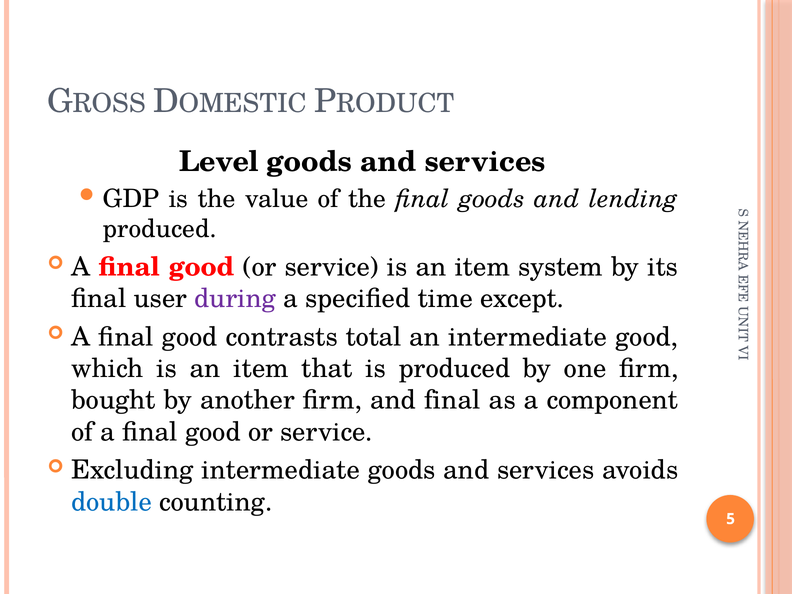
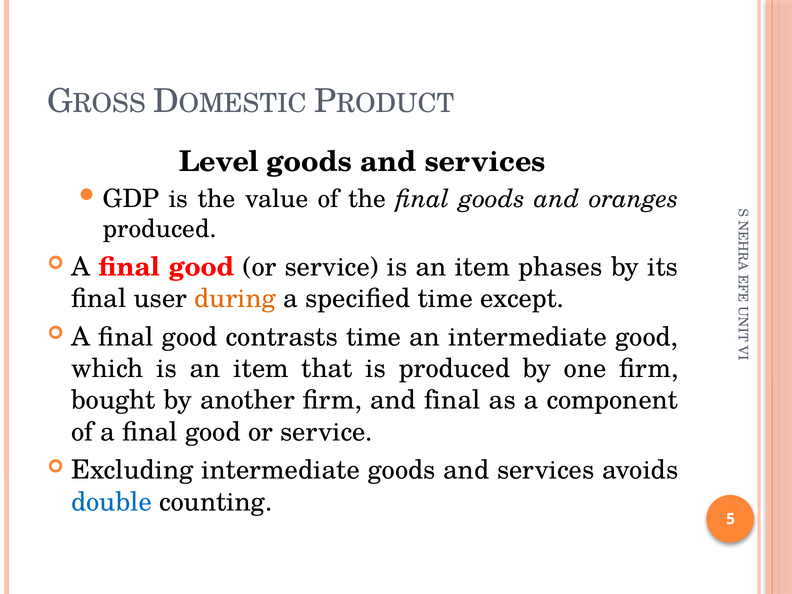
lending: lending -> oranges (634, 199)
system: system -> phases (560, 267)
during colour: purple -> orange (235, 299)
contrasts total: total -> time (374, 337)
